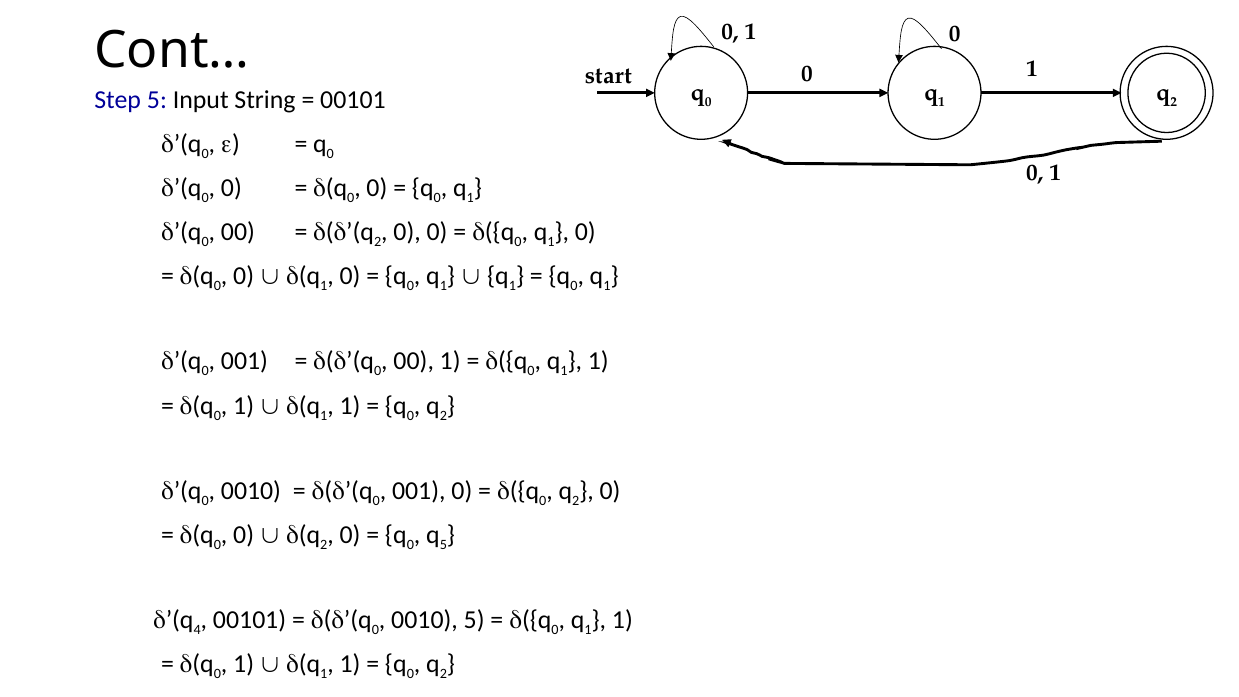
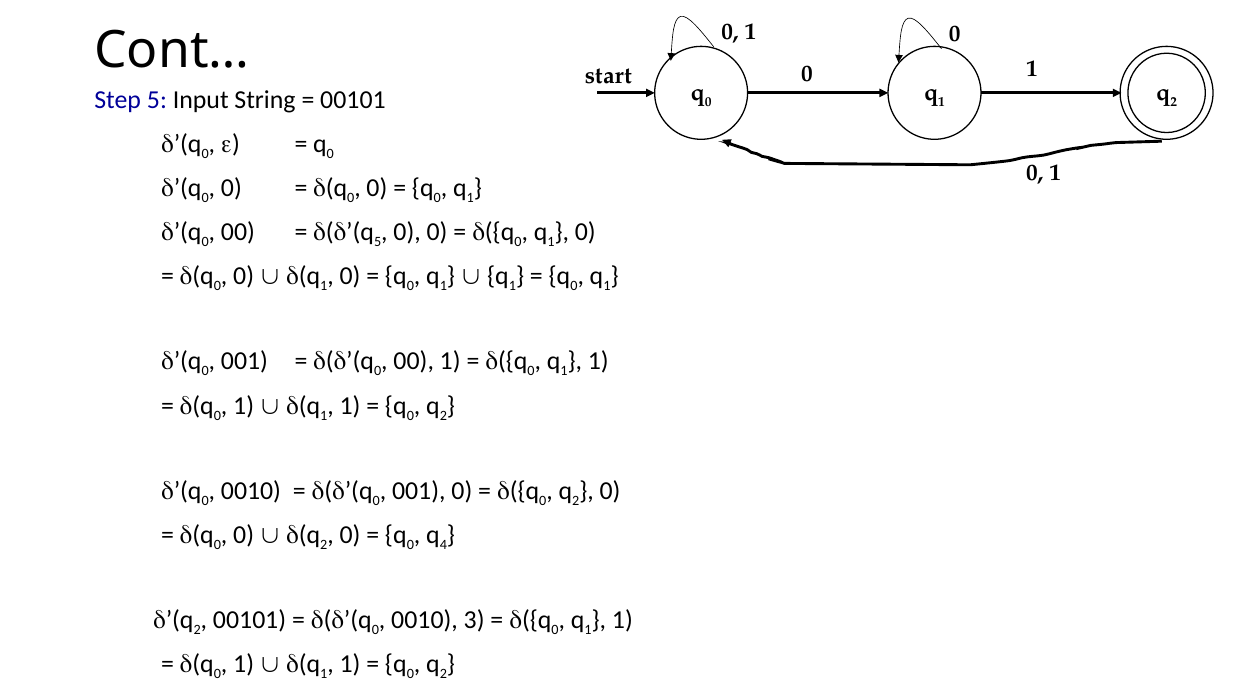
2: 2 -> 5 (378, 242)
5: 5 -> 4 (443, 545)
4: 4 -> 2 (197, 630)
0010 5: 5 -> 3 (474, 620)
